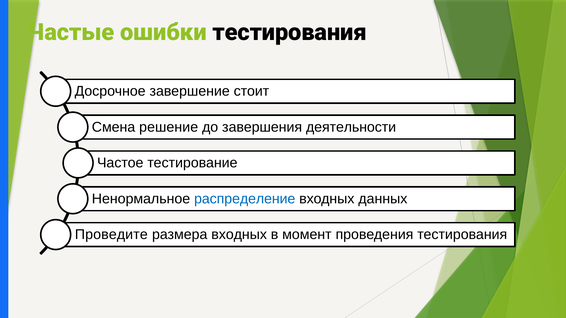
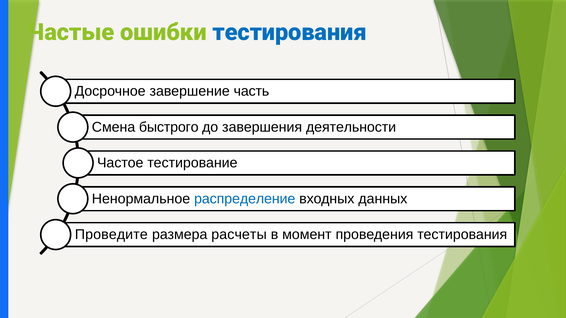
тестирования colour: black -> blue (290, 33)
стоит: стоит -> часть (251, 91)
решение: решение -> быстрого (169, 127)
размера входных: входных -> расчеты (239, 235)
